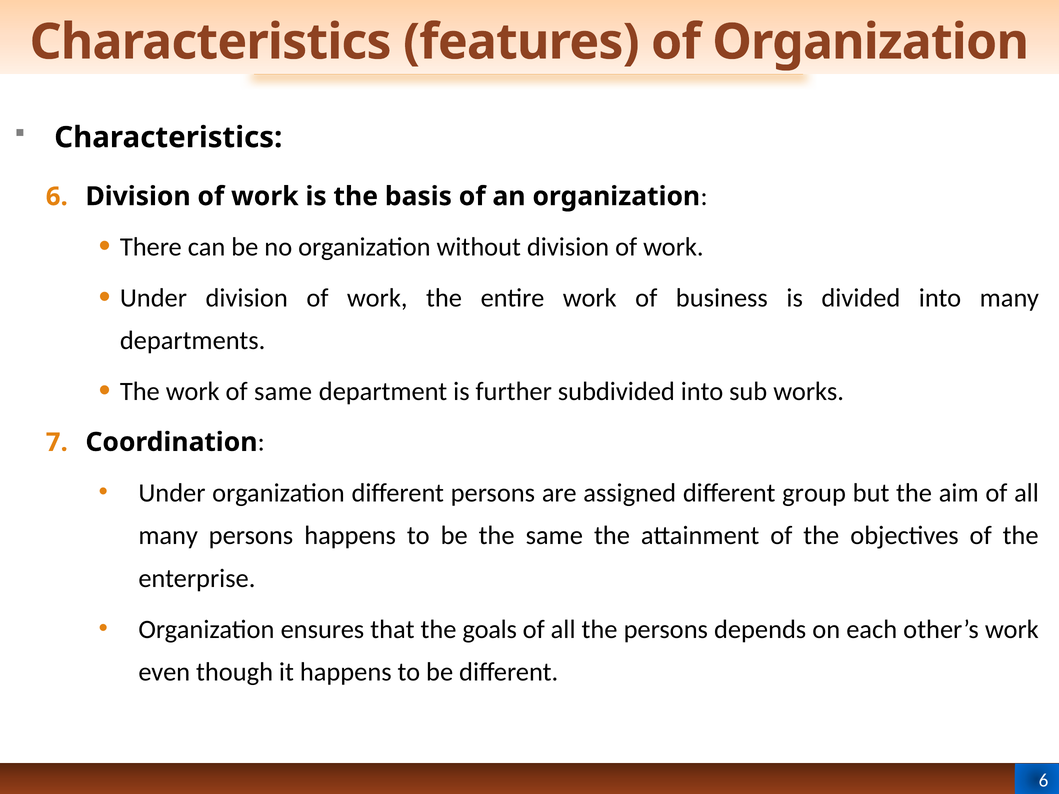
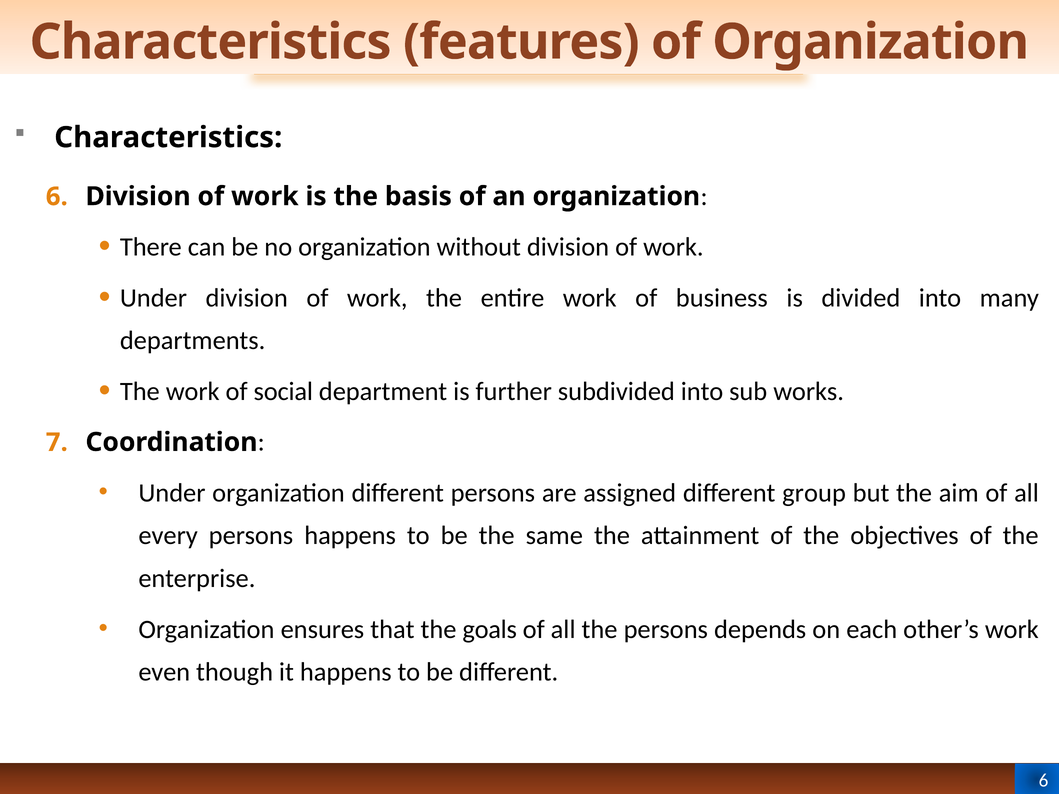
of same: same -> social (283, 392)
many: many -> every (168, 536)
